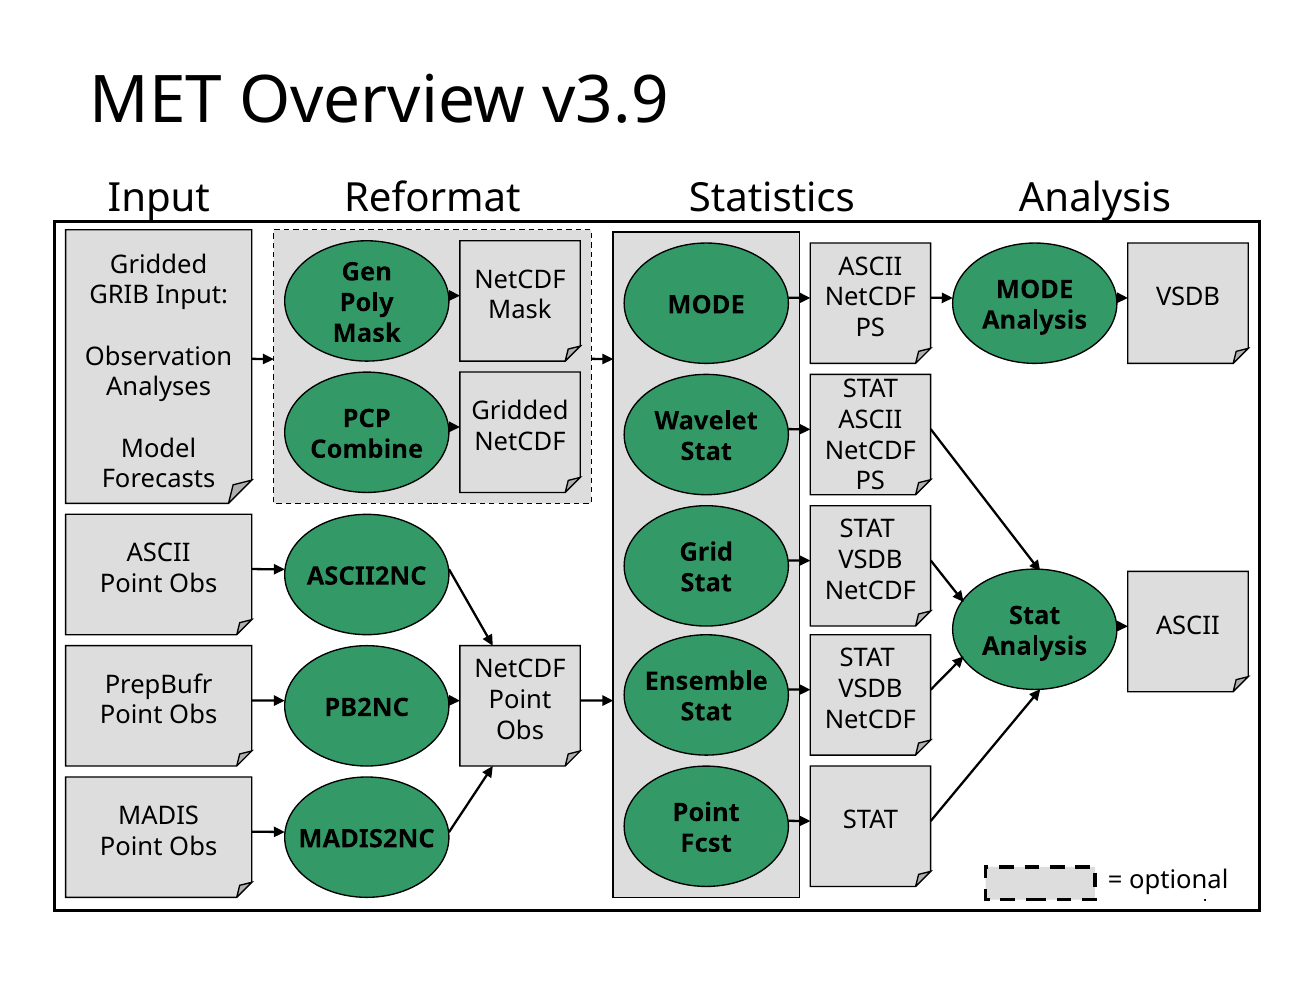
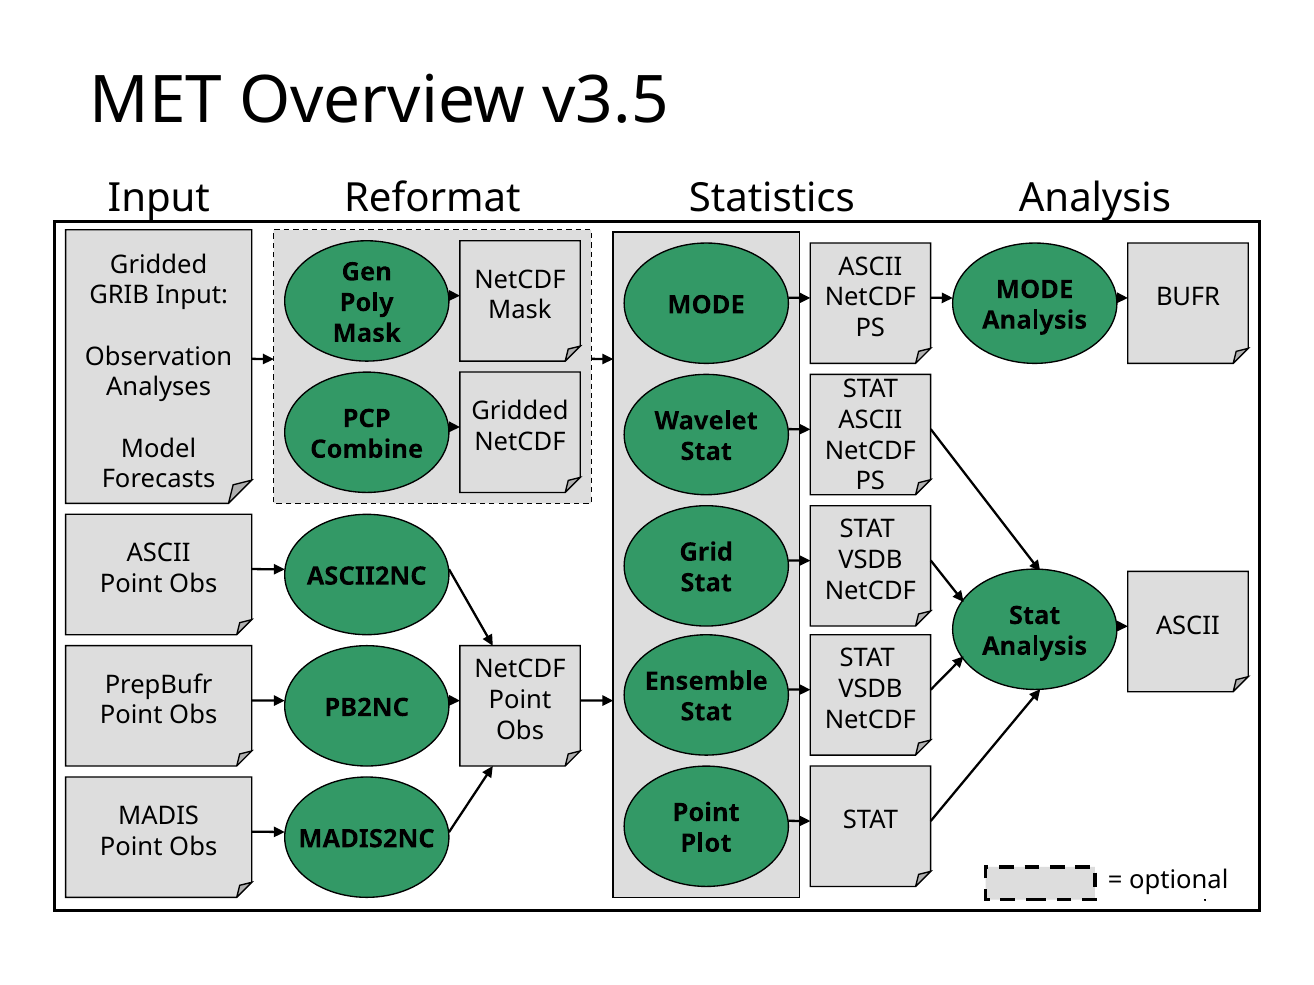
v3.9: v3.9 -> v3.5 (606, 101)
VSDB: VSDB -> BUFR (1188, 298)
Fcst: Fcst -> Plot (706, 844)
